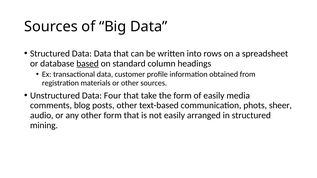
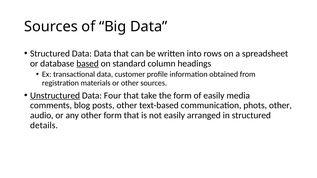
Unstructured underline: none -> present (55, 96)
phots sheer: sheer -> other (280, 106)
mining: mining -> details (44, 126)
